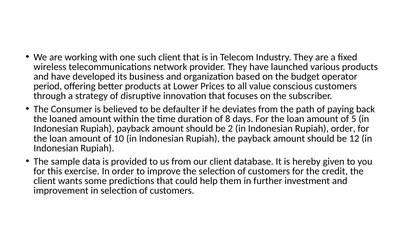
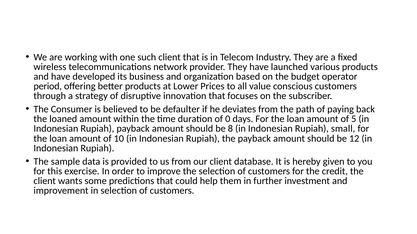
8: 8 -> 0 (228, 119)
2: 2 -> 8 (230, 129)
Rupiah order: order -> small (343, 129)
